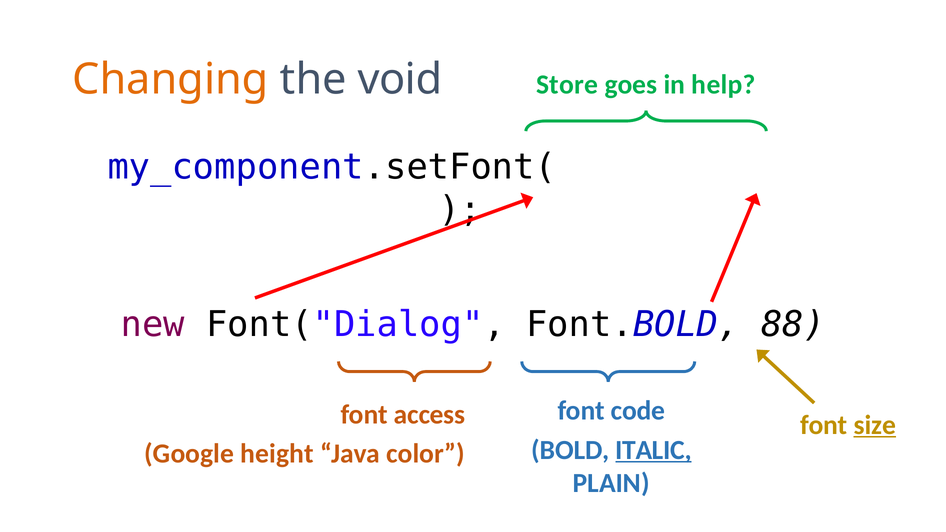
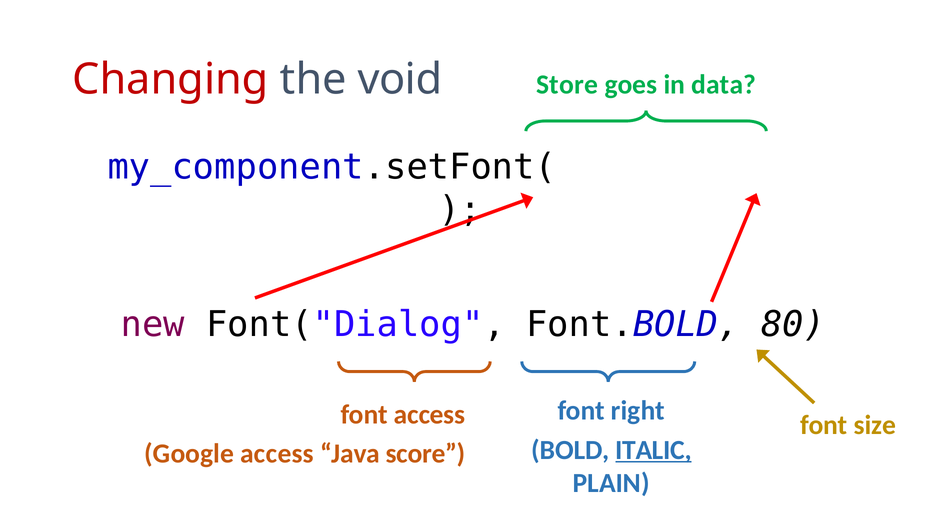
Changing colour: orange -> red (170, 79)
help: help -> data (724, 84)
88: 88 -> 80 (793, 325)
code: code -> right (638, 411)
size underline: present -> none (875, 425)
Google height: height -> access (277, 454)
color: color -> score (426, 454)
